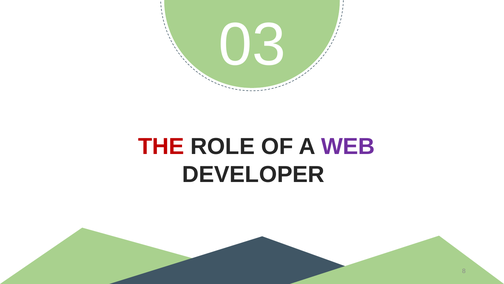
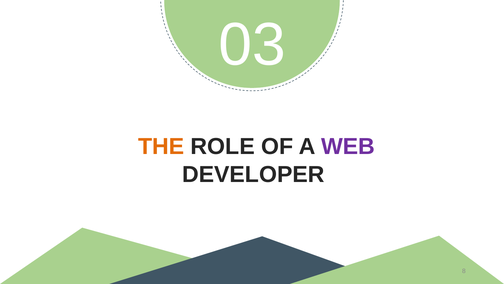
THE colour: red -> orange (161, 146)
